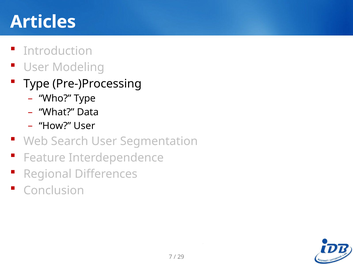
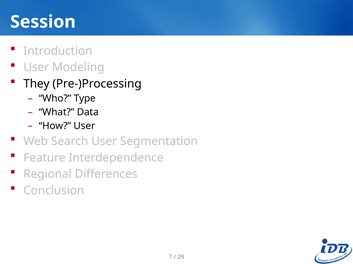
Articles: Articles -> Session (43, 22)
Type: Type -> They (36, 84)
